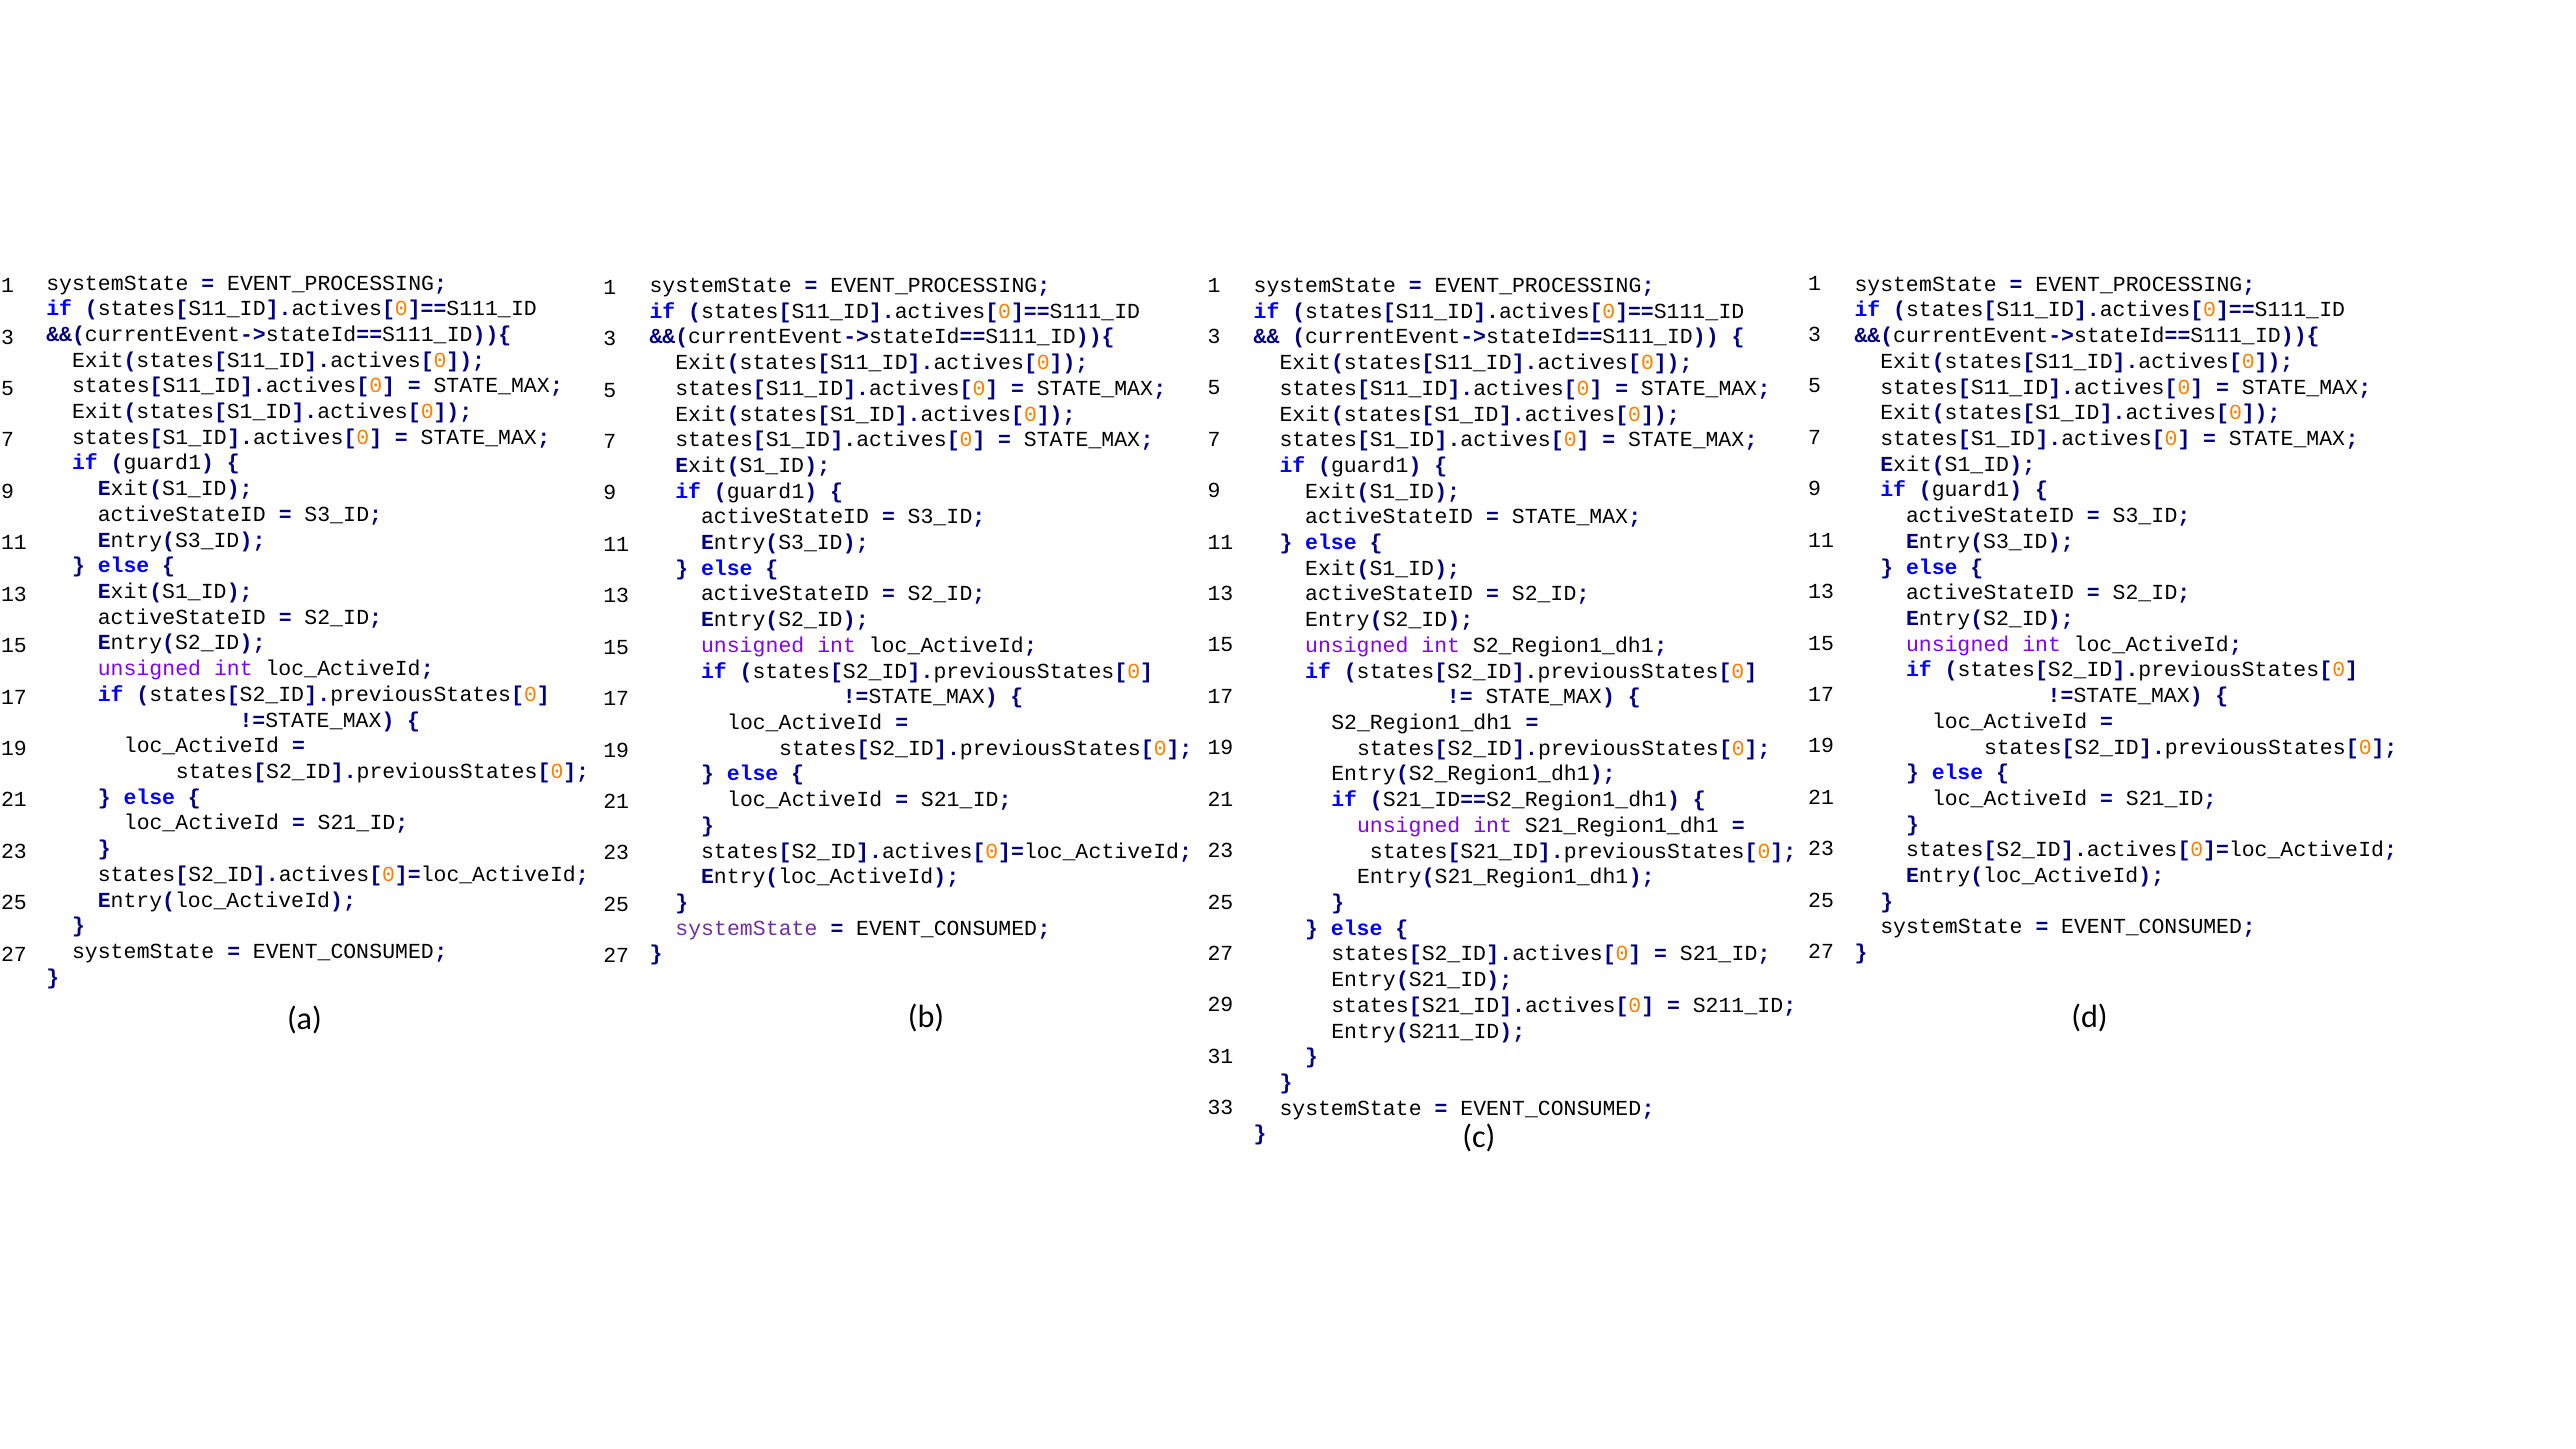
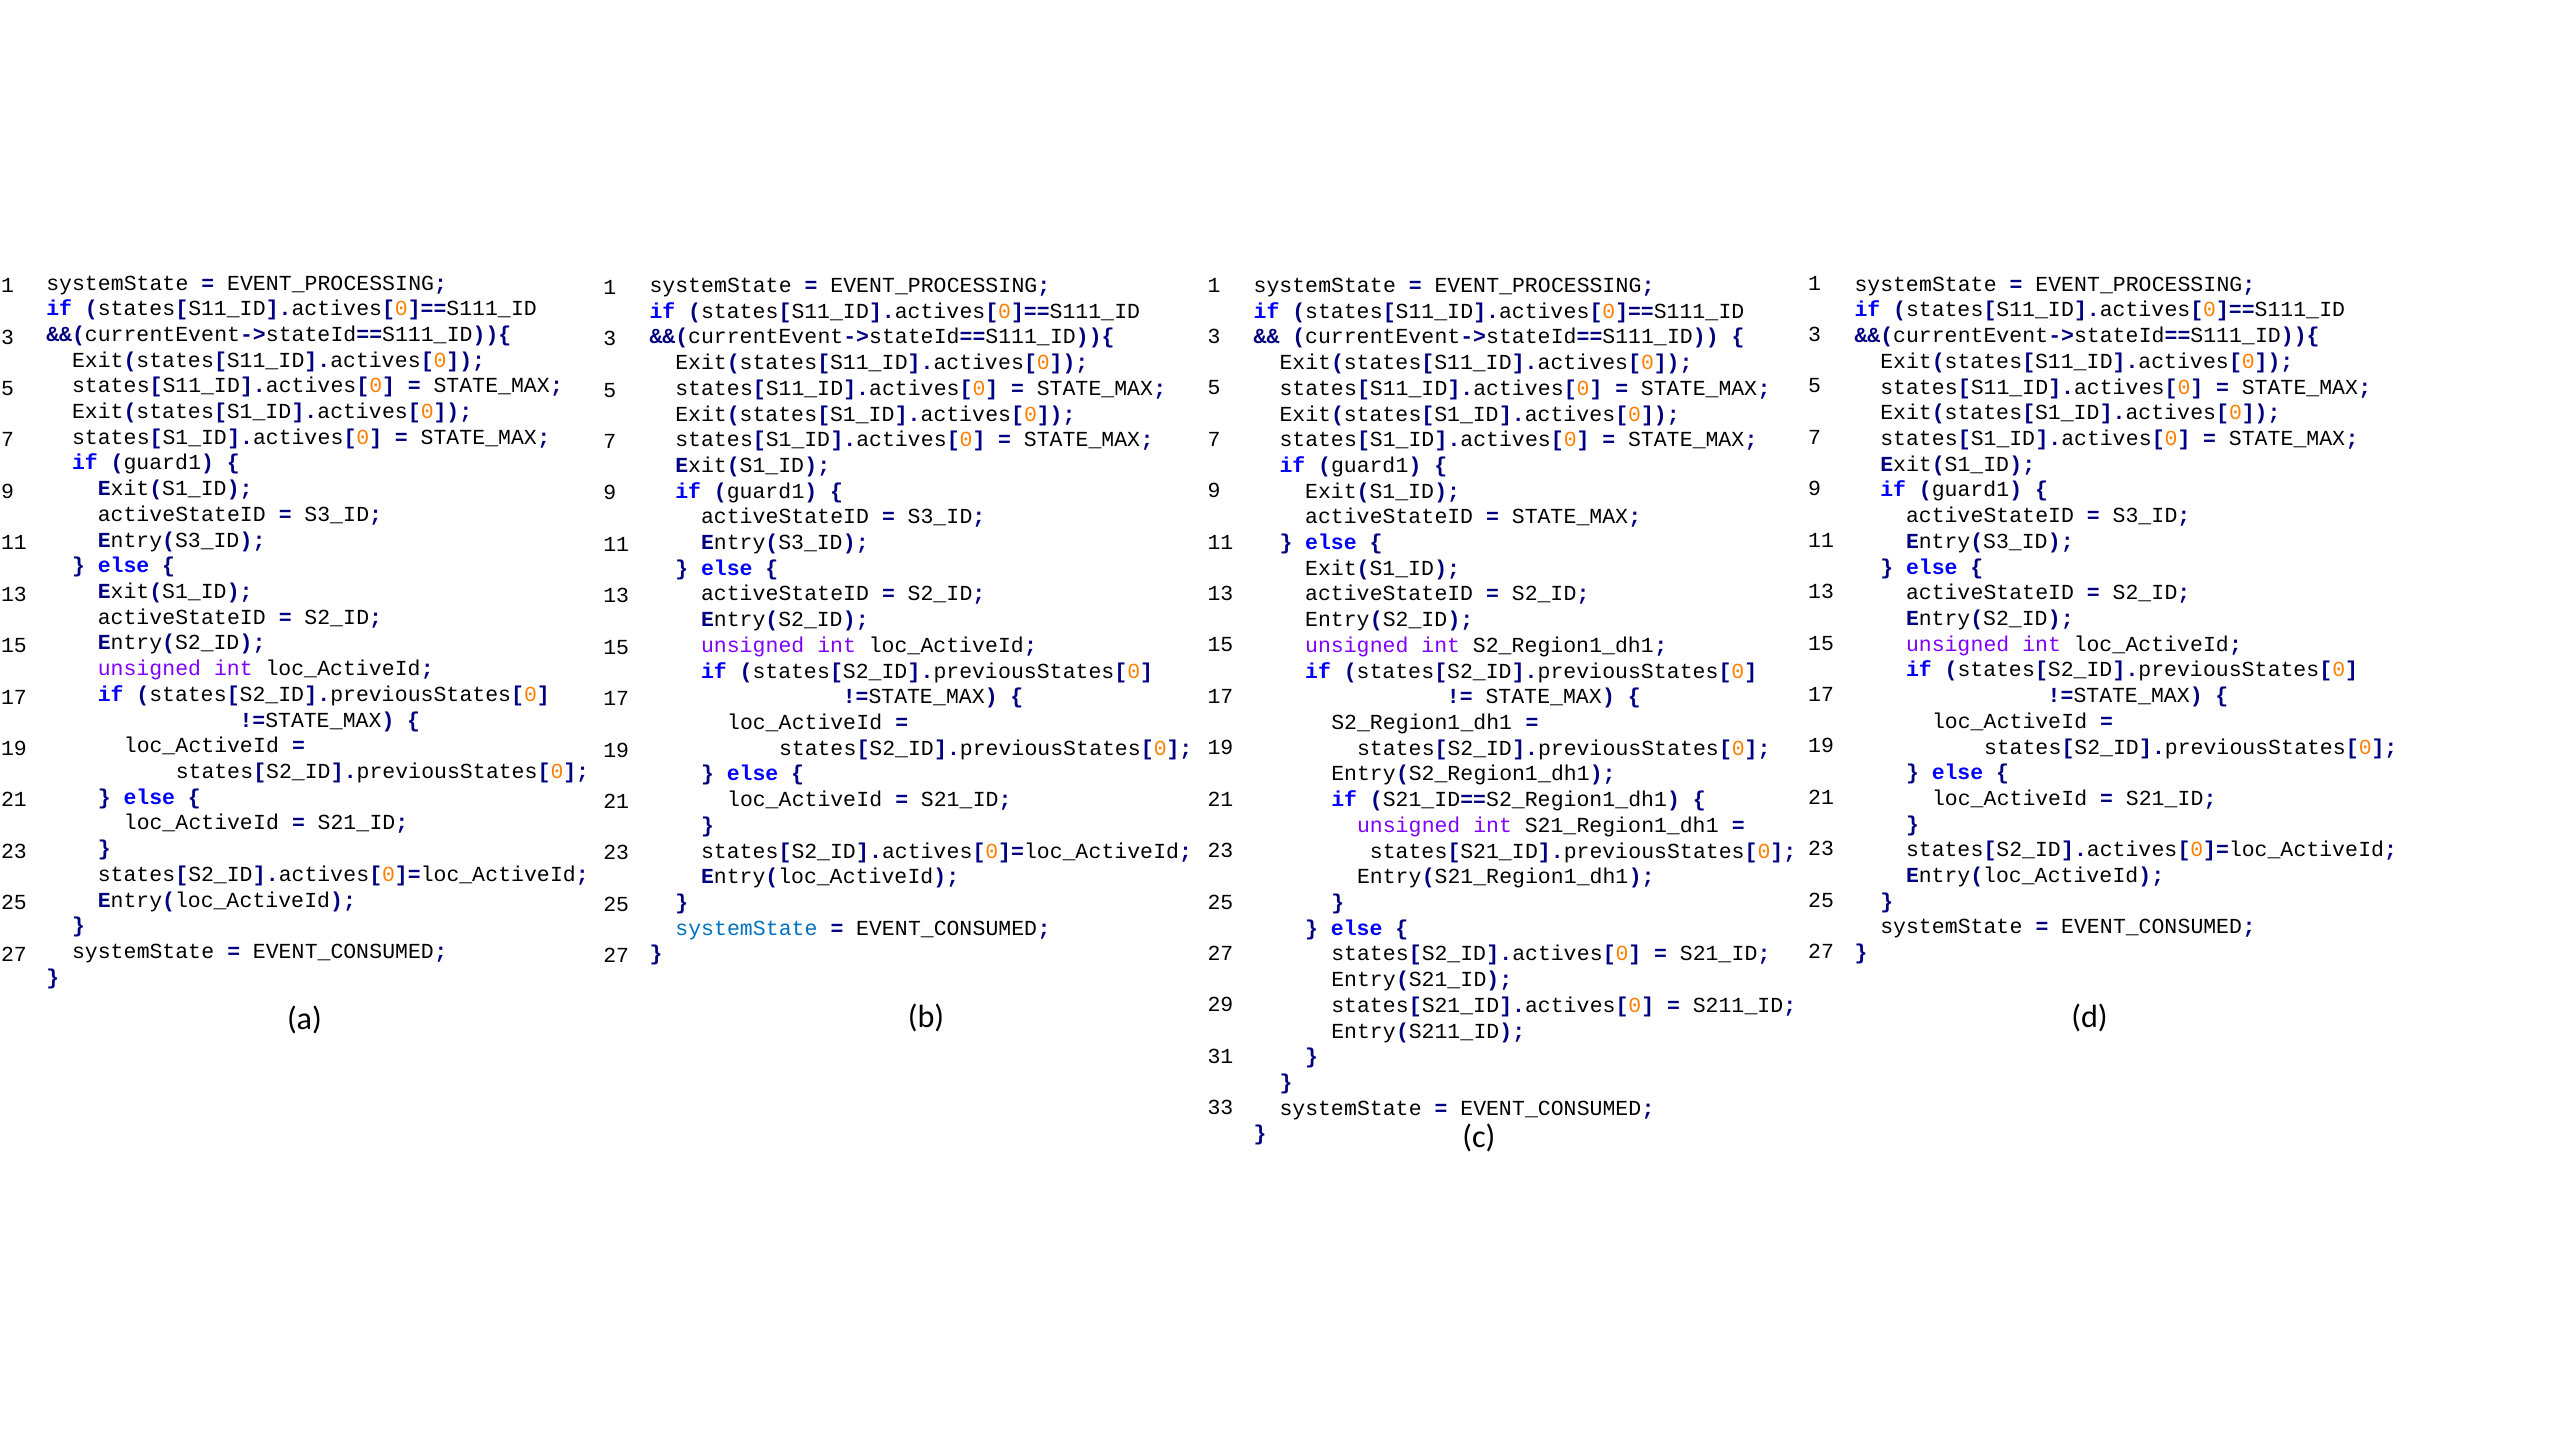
systemState colour: purple -> blue (746, 928)
